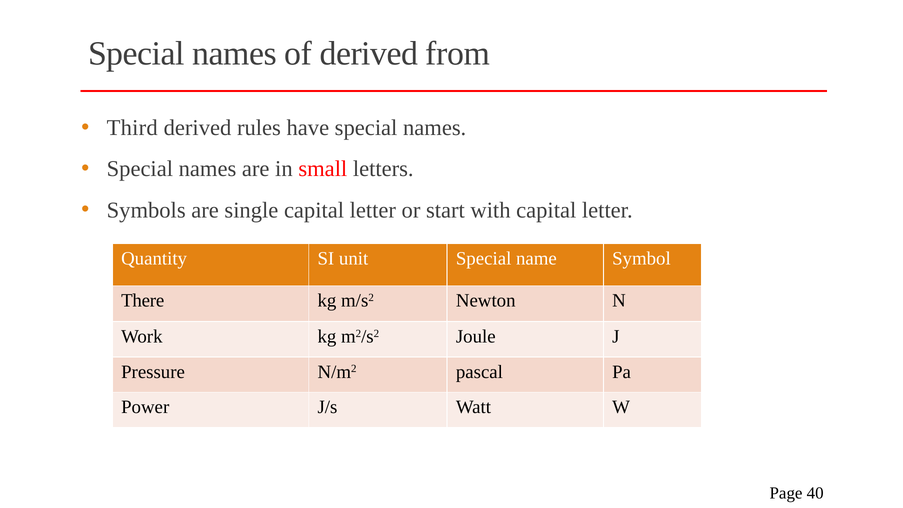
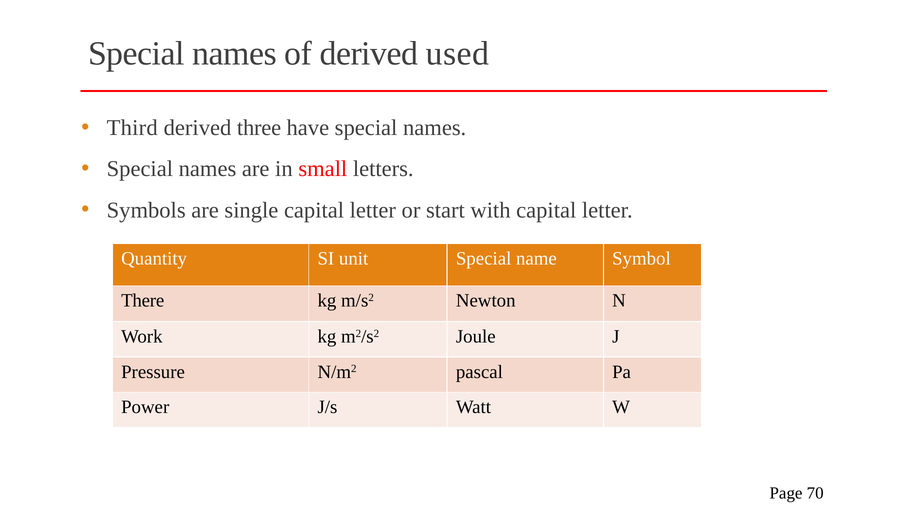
from: from -> used (457, 54)
rules: rules -> three (259, 128)
40: 40 -> 70 (815, 493)
